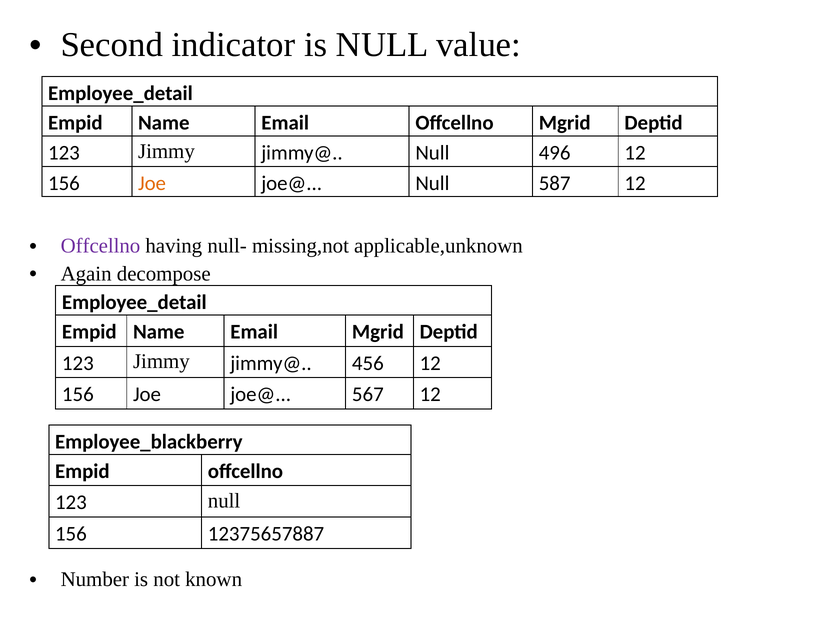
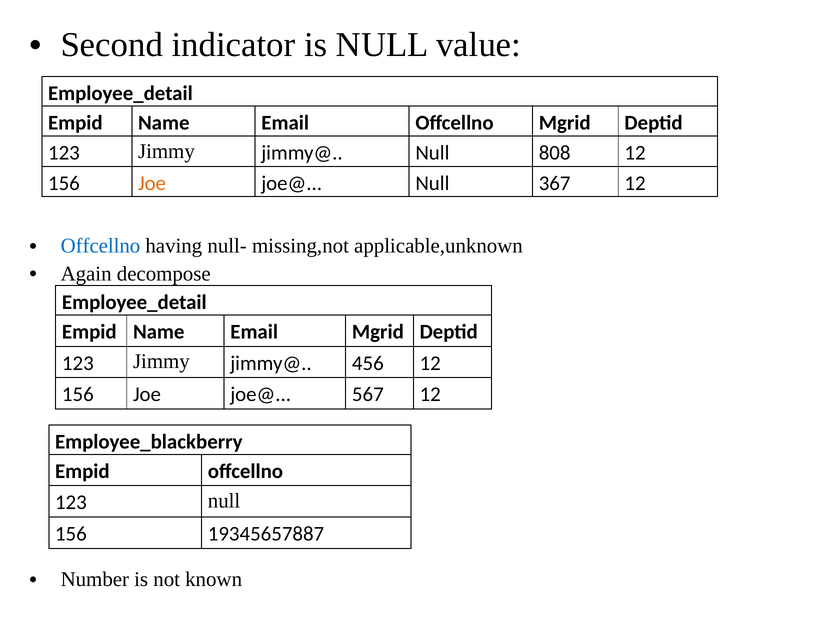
496: 496 -> 808 (555, 153)
587: 587 -> 367 (555, 183)
Offcellno colour: purple -> blue (100, 246)
12375657887: 12375657887 -> 19345657887 (266, 534)
